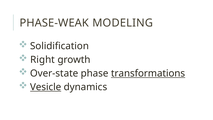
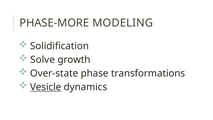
PHASE-WEAK: PHASE-WEAK -> PHASE-MORE (54, 23)
Right: Right -> Solve (43, 60)
transformations underline: present -> none (148, 73)
